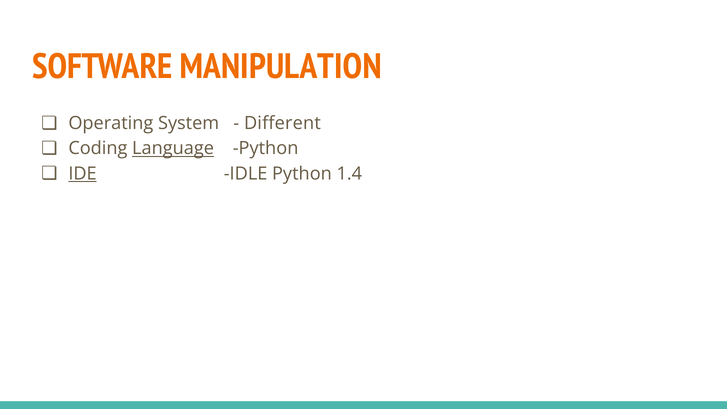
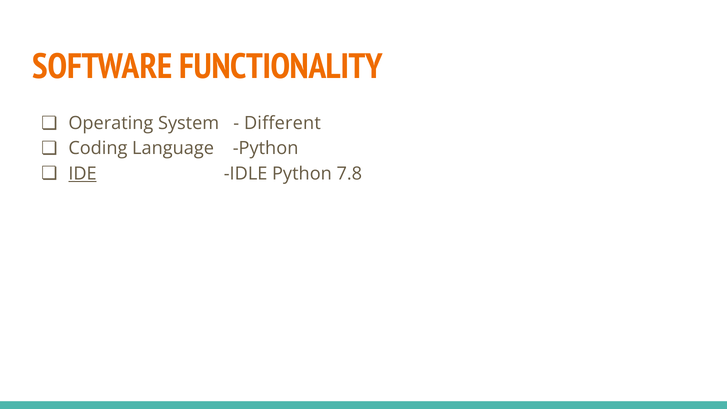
MANIPULATION: MANIPULATION -> FUNCTIONALITY (281, 66)
Language underline: present -> none (173, 148)
1.4: 1.4 -> 7.8 (349, 174)
